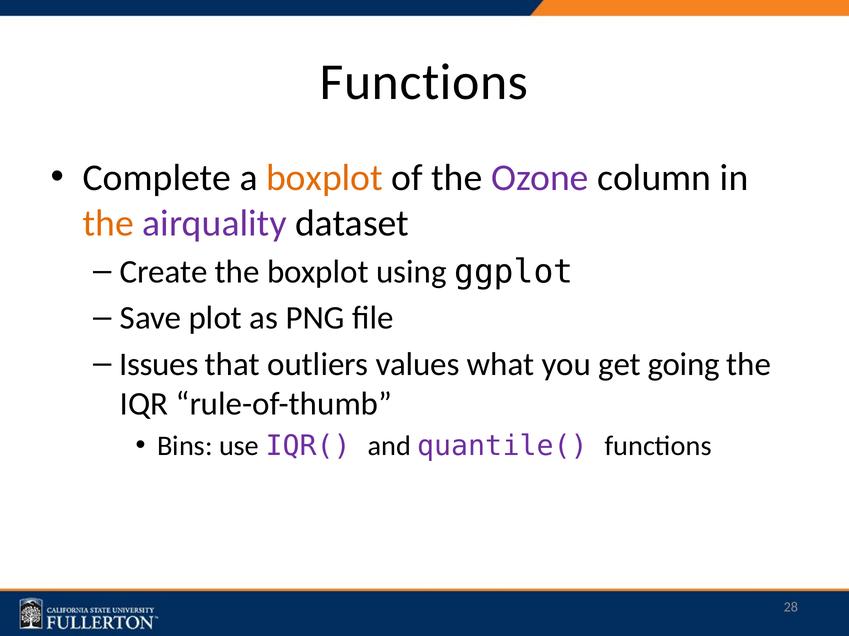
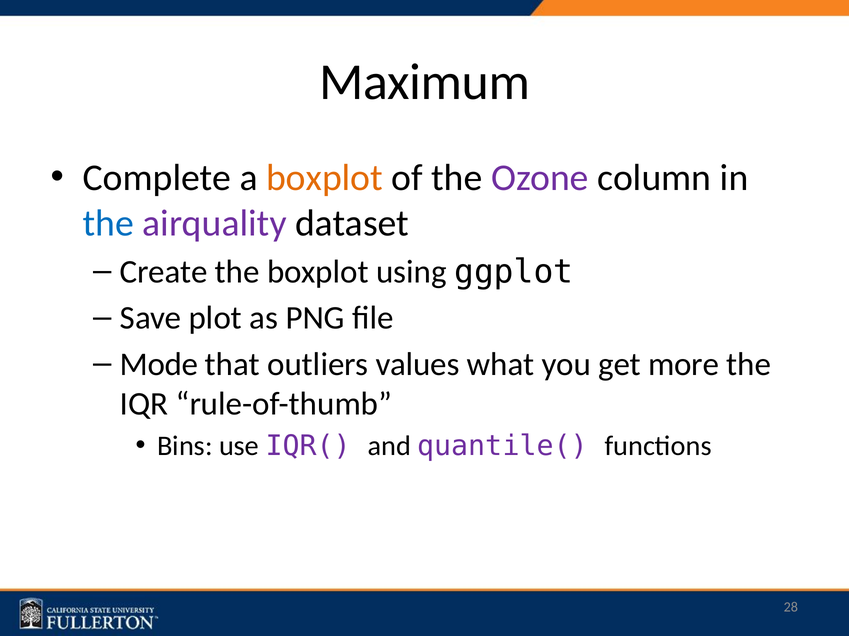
Functions: Functions -> Maximum (425, 82)
the colour: orange -> blue (108, 223)
Issues: Issues -> Mode (159, 365)
going: going -> more (684, 365)
